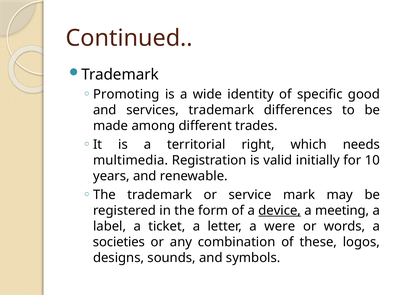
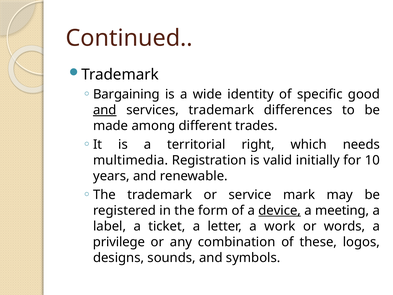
Promoting: Promoting -> Bargaining (126, 94)
and underline: none -> present (105, 110)
were: were -> work (280, 226)
societies: societies -> privilege (119, 242)
